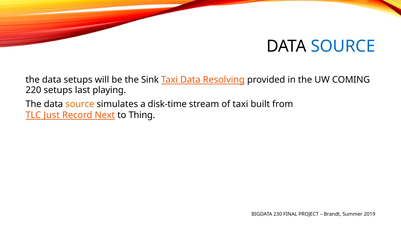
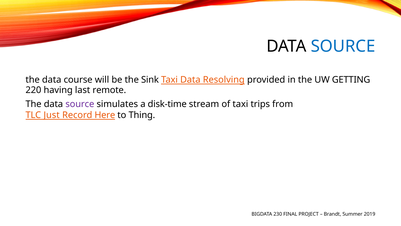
data setups: setups -> course (78, 80)
COMING: COMING -> GETTING (351, 80)
220 setups: setups -> having (58, 90)
playing: playing -> remote (109, 90)
source colour: orange -> purple (80, 104)
built: built -> trips (260, 104)
Next: Next -> Here (105, 115)
